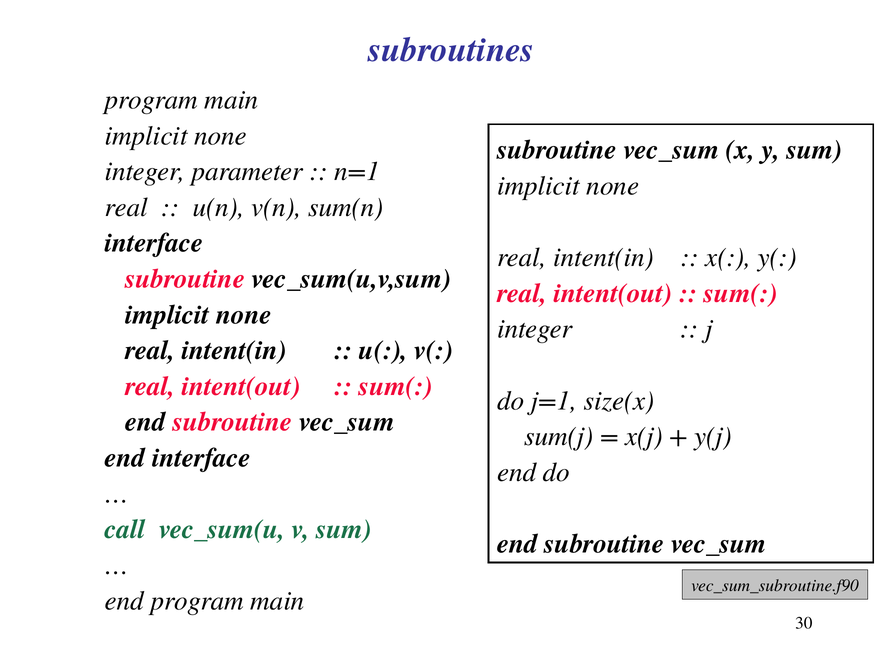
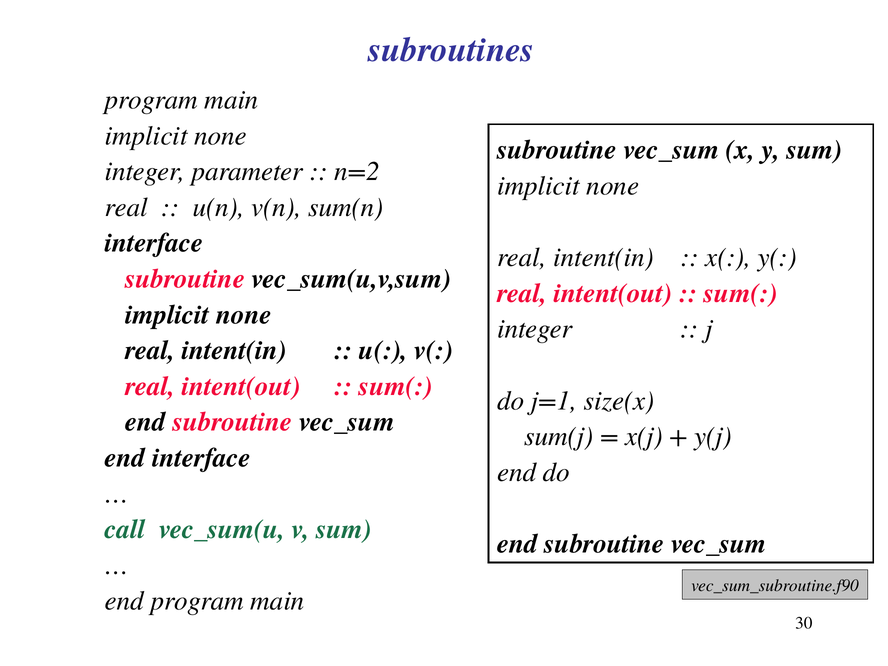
n=1: n=1 -> n=2 (357, 171)
